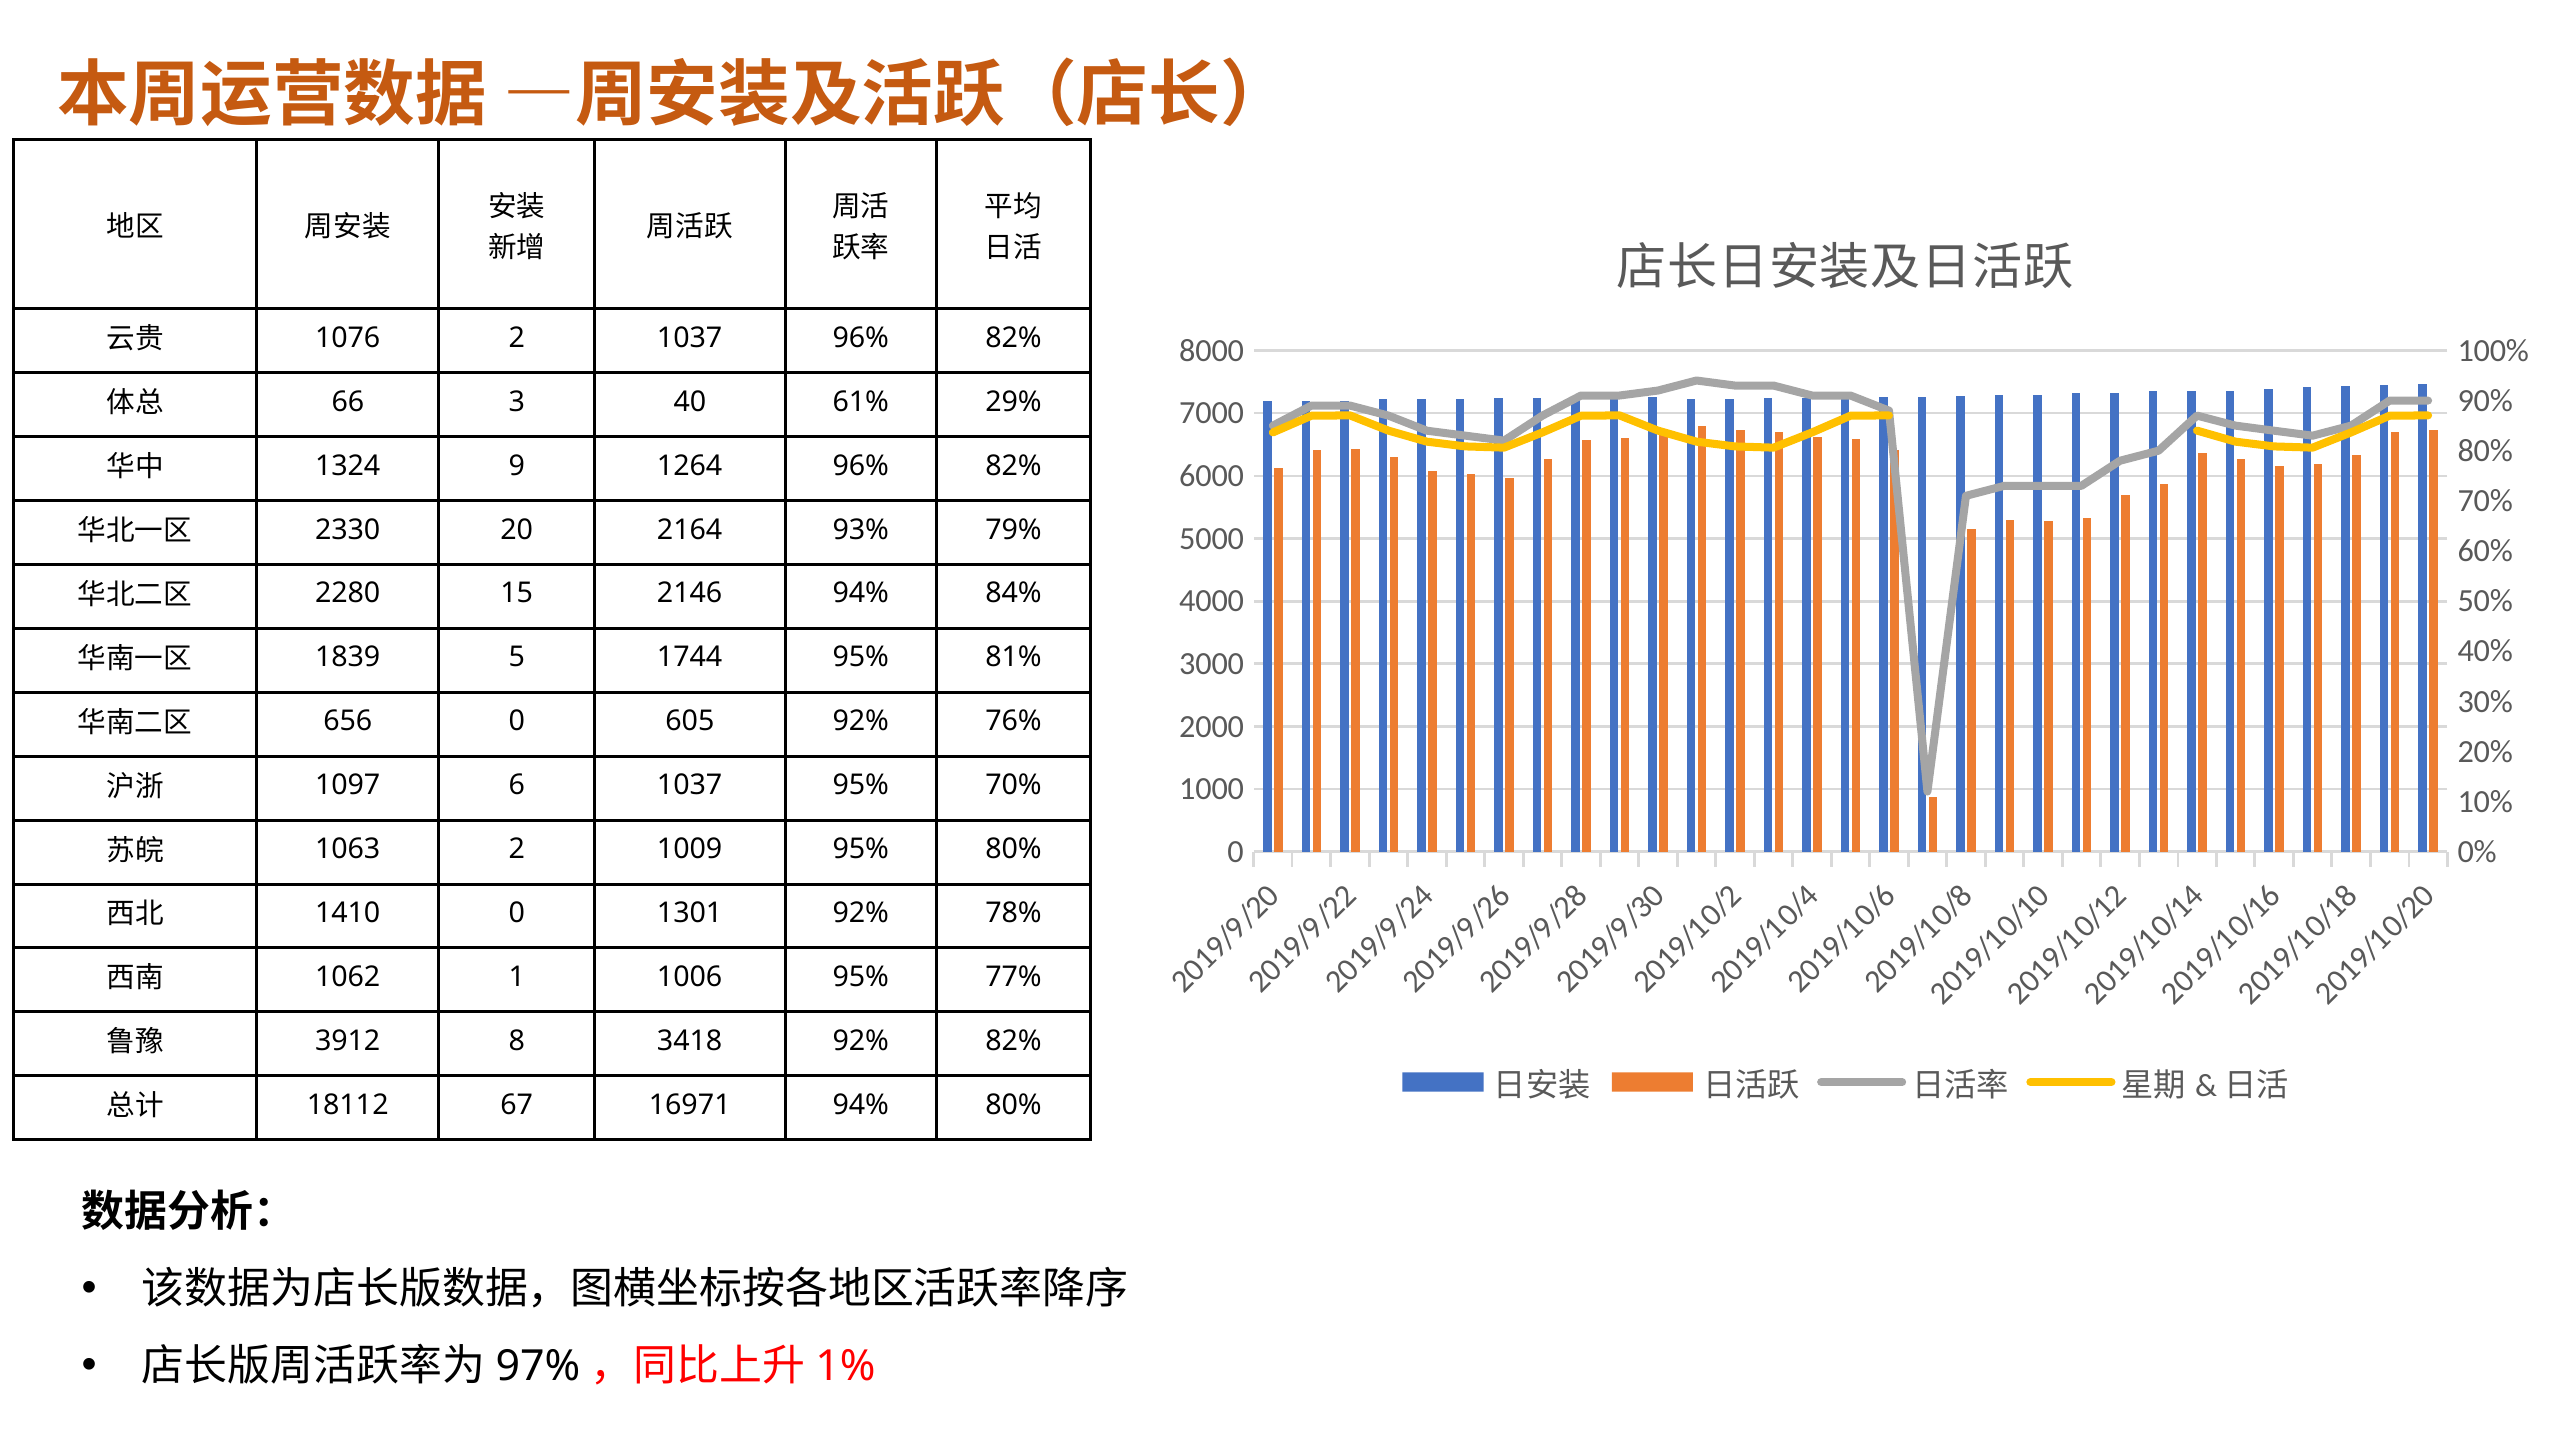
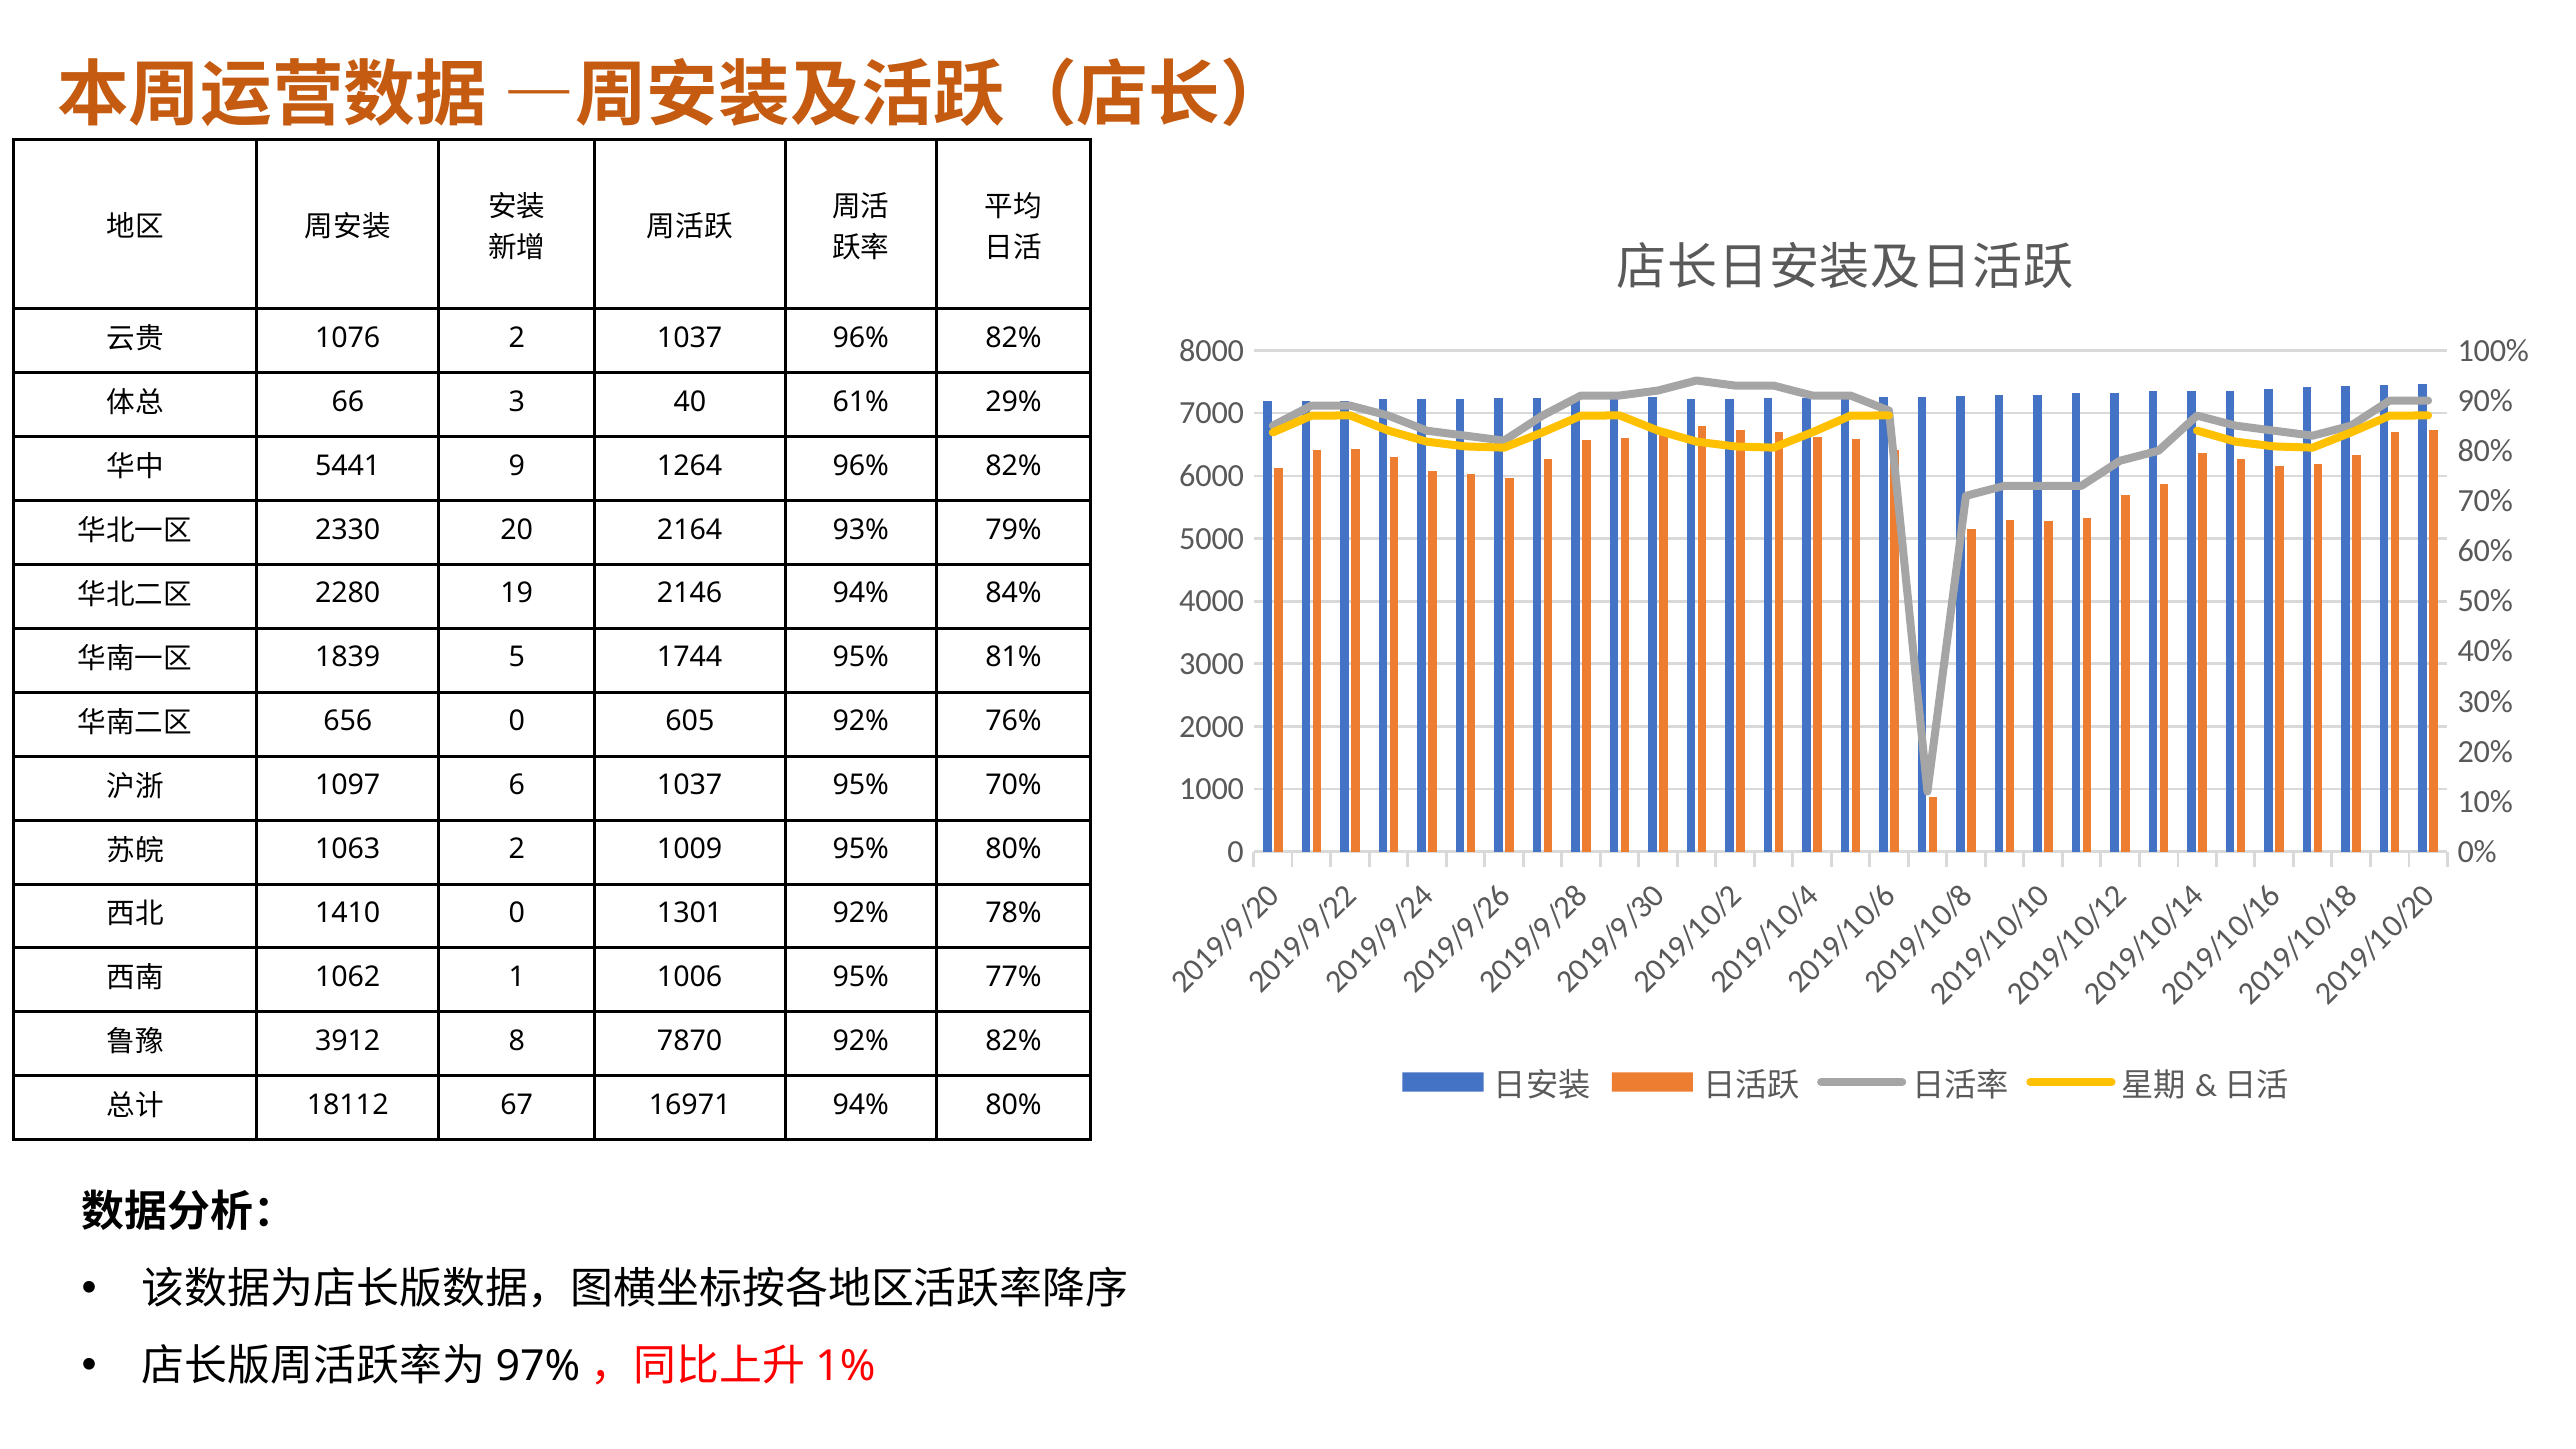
1324: 1324 -> 5441 (348, 466)
15: 15 -> 19 (517, 593)
3418: 3418 -> 7870 (690, 1041)
